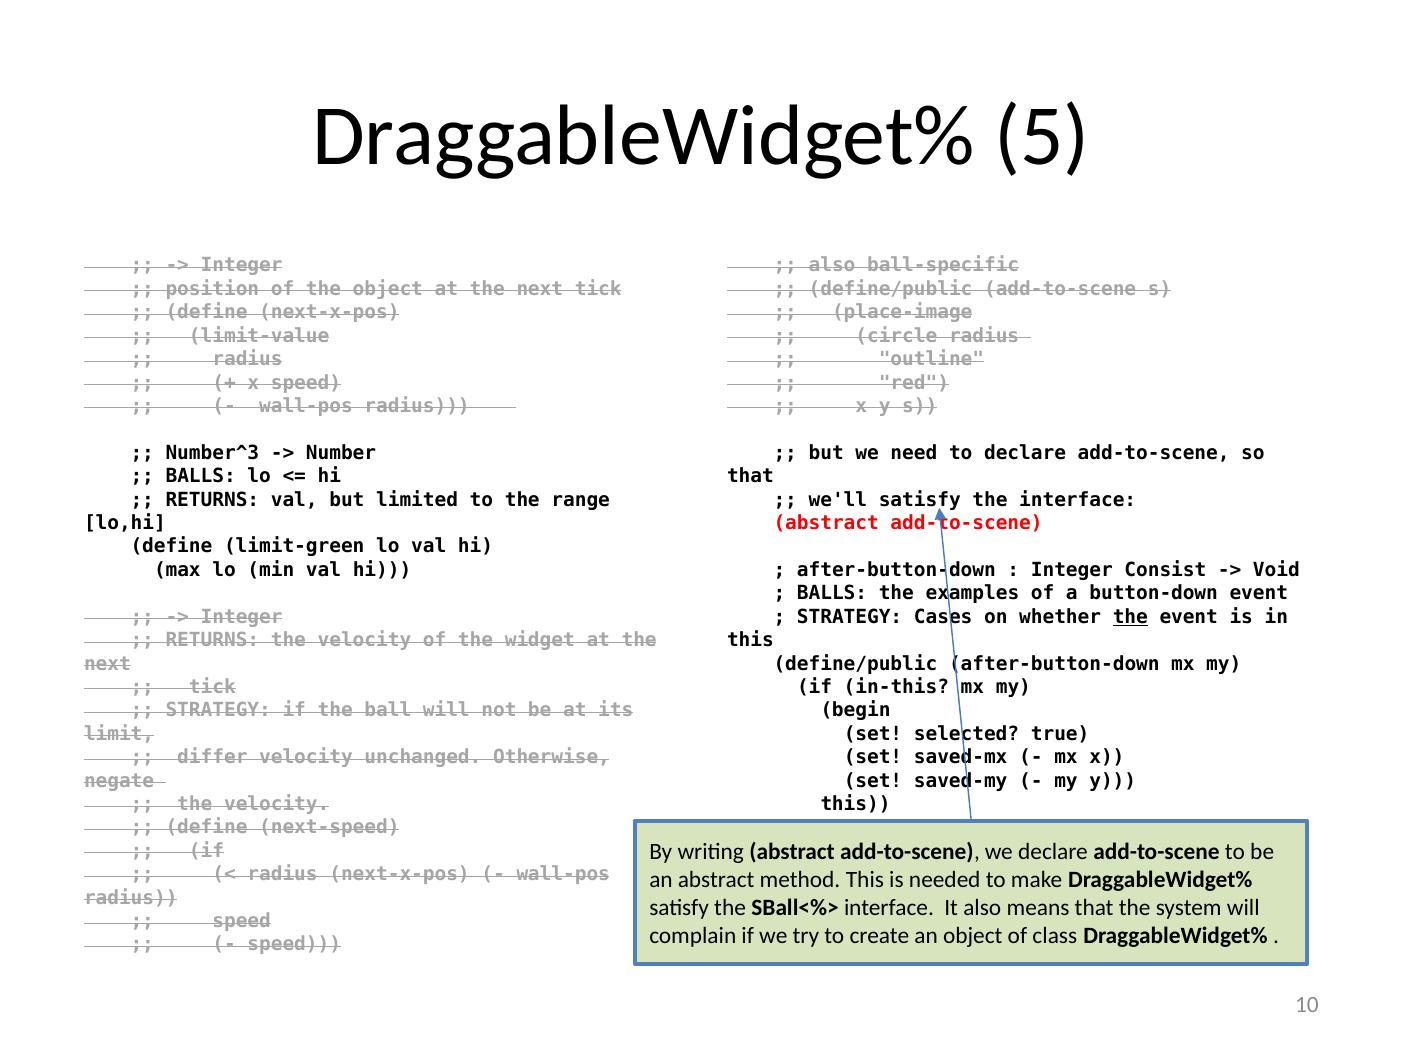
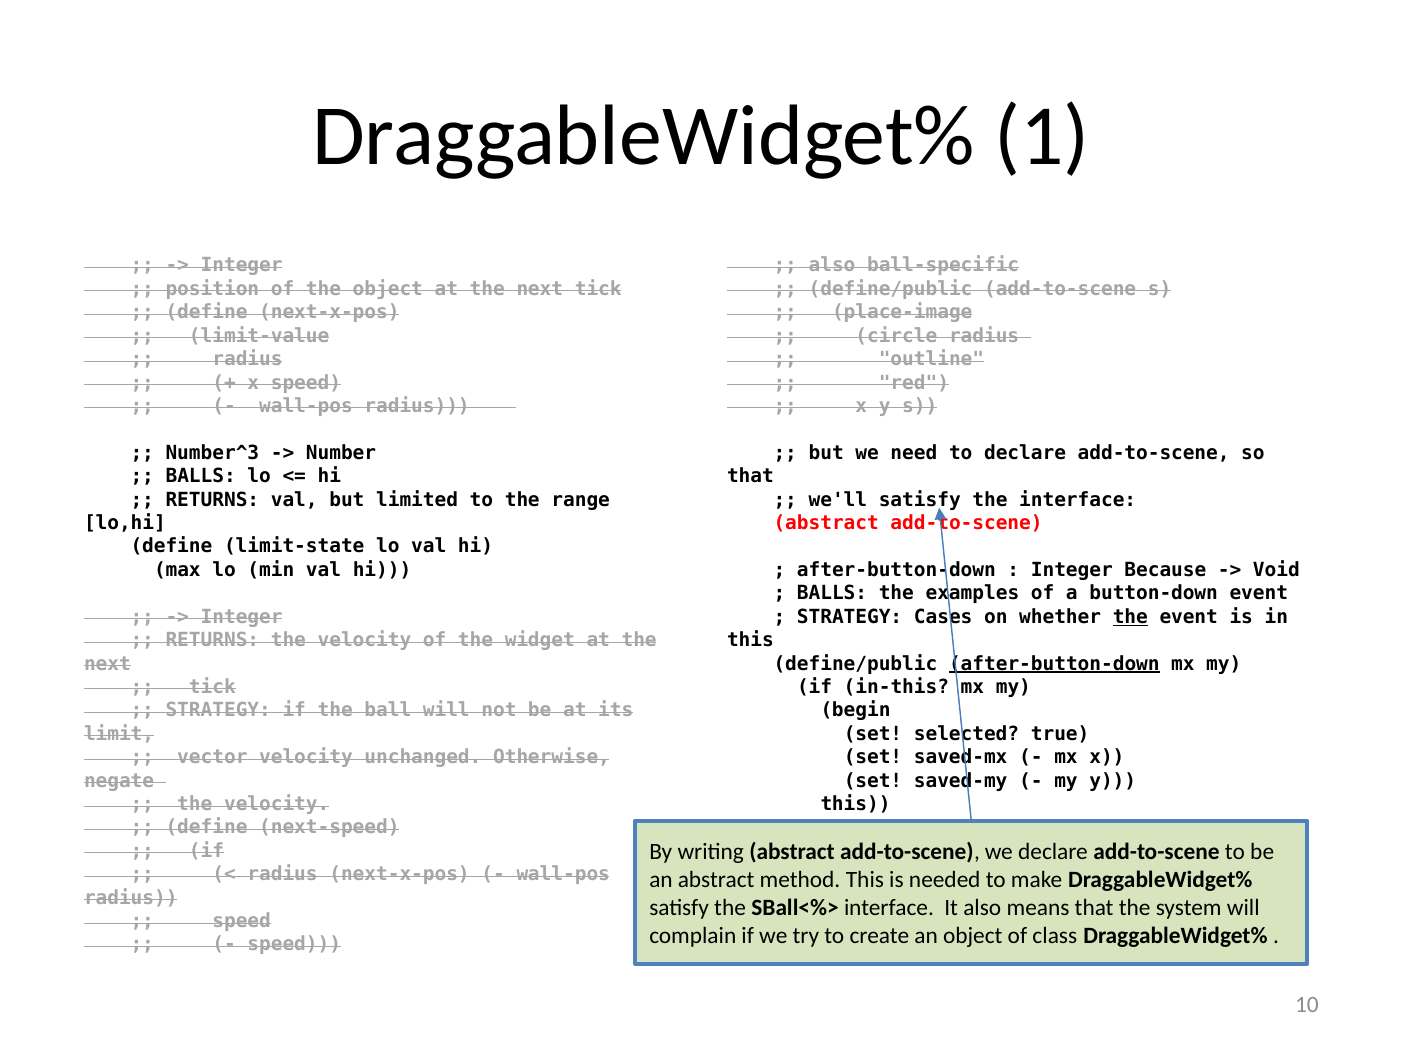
5: 5 -> 1 (1042, 136)
limit-green: limit-green -> limit-state (294, 547)
Consist: Consist -> Because (1165, 570)
after-button-down underline: none -> present (1054, 664)
differ: differ -> vector (212, 757)
